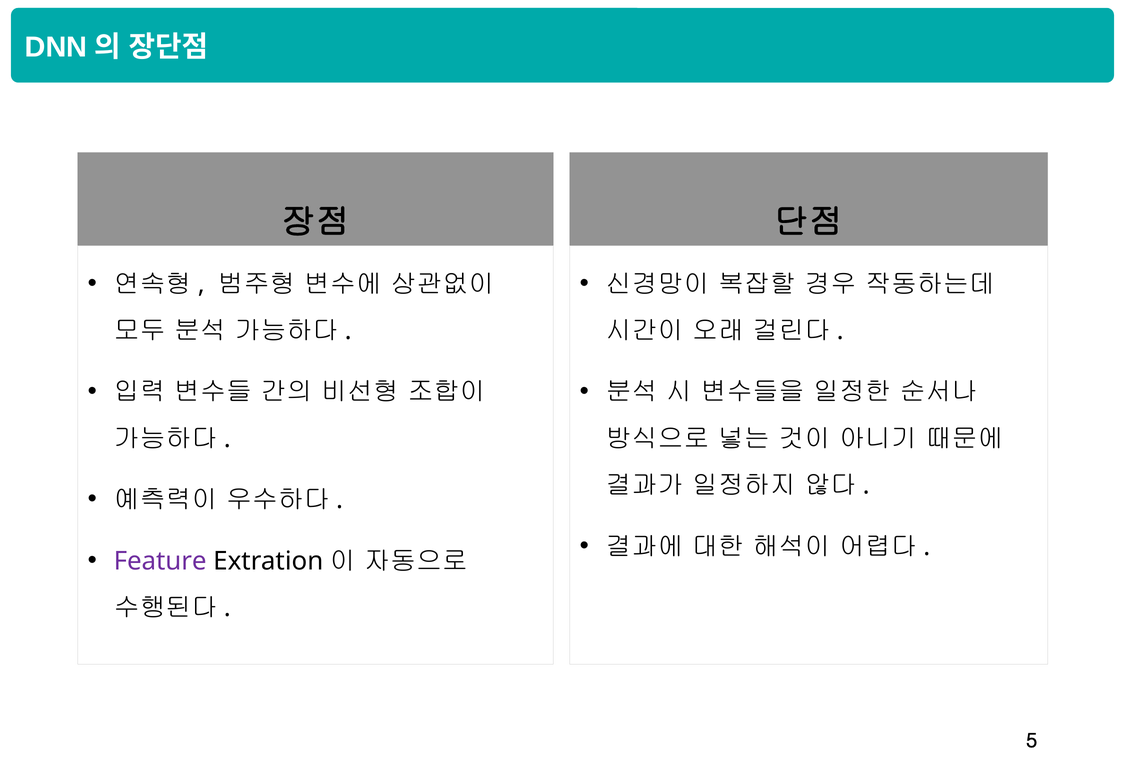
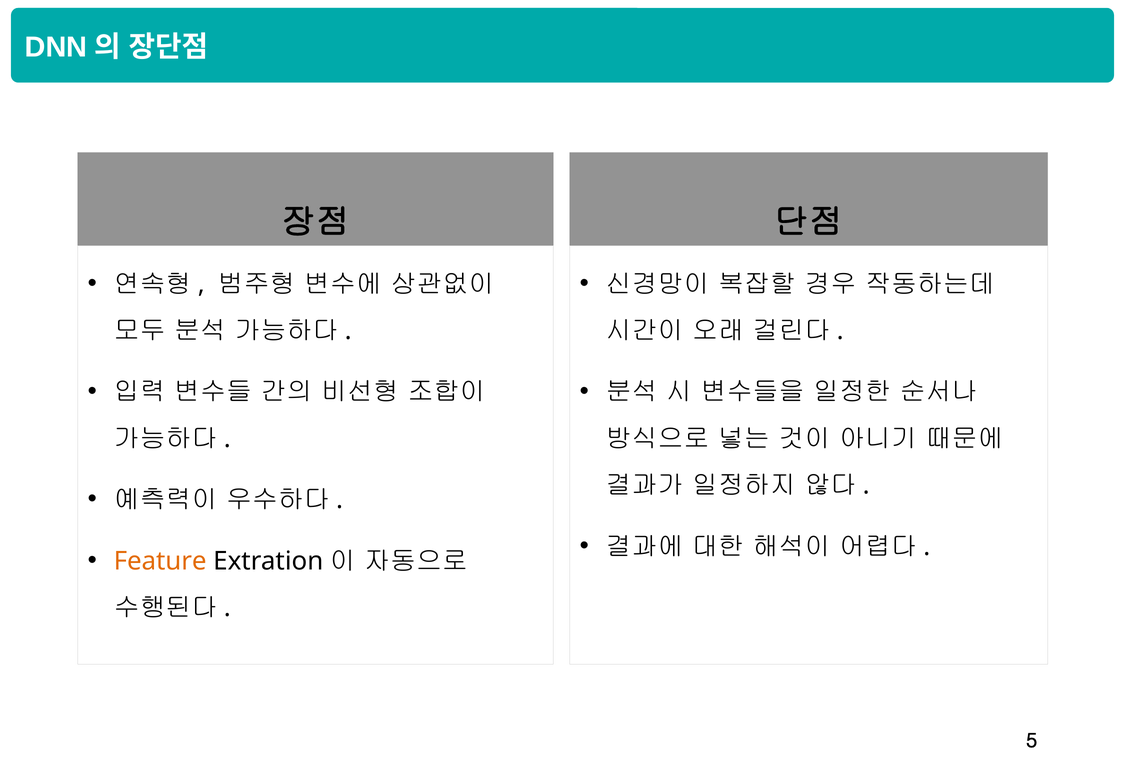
Feature colour: purple -> orange (160, 561)
